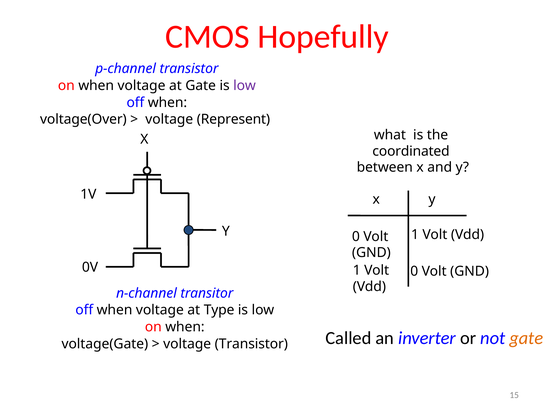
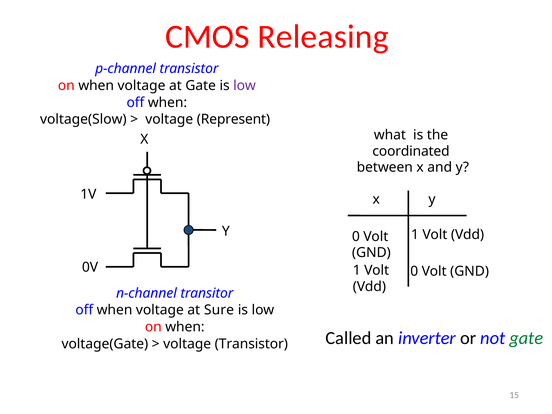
Hopefully: Hopefully -> Releasing (323, 37)
voltage(Over: voltage(Over -> voltage(Slow (83, 119)
Type: Type -> Sure (219, 310)
gate colour: orange -> green (526, 338)
